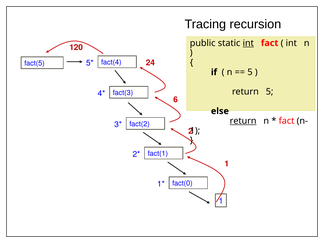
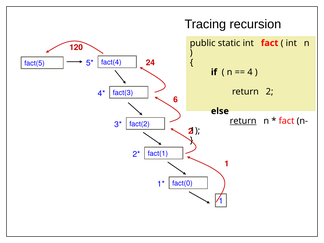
int underline: present -> none (248, 43)
5: 5 -> 4 (250, 72)
return 5: 5 -> 2 (270, 92)
